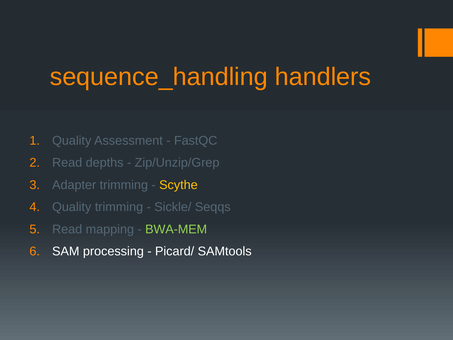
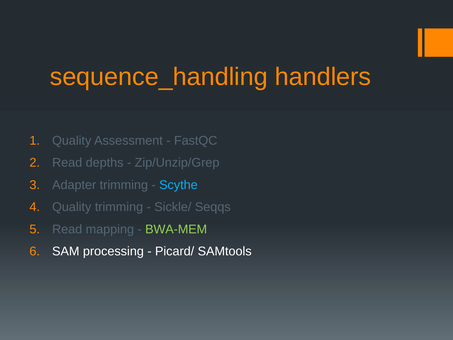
Scythe colour: yellow -> light blue (178, 185)
